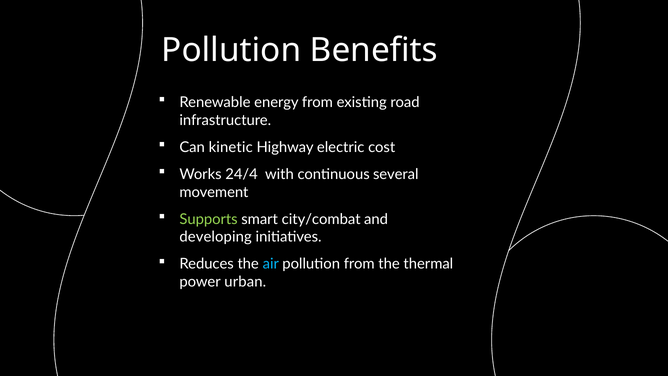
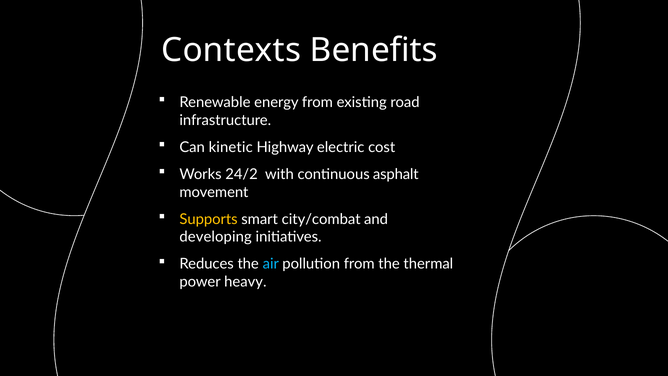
Pollution: Pollution -> Contexts (231, 50)
24/4: 24/4 -> 24/2 (242, 174)
several: several -> asphalt (396, 174)
Supports colour: light green -> yellow (209, 219)
urban: urban -> heavy (245, 282)
